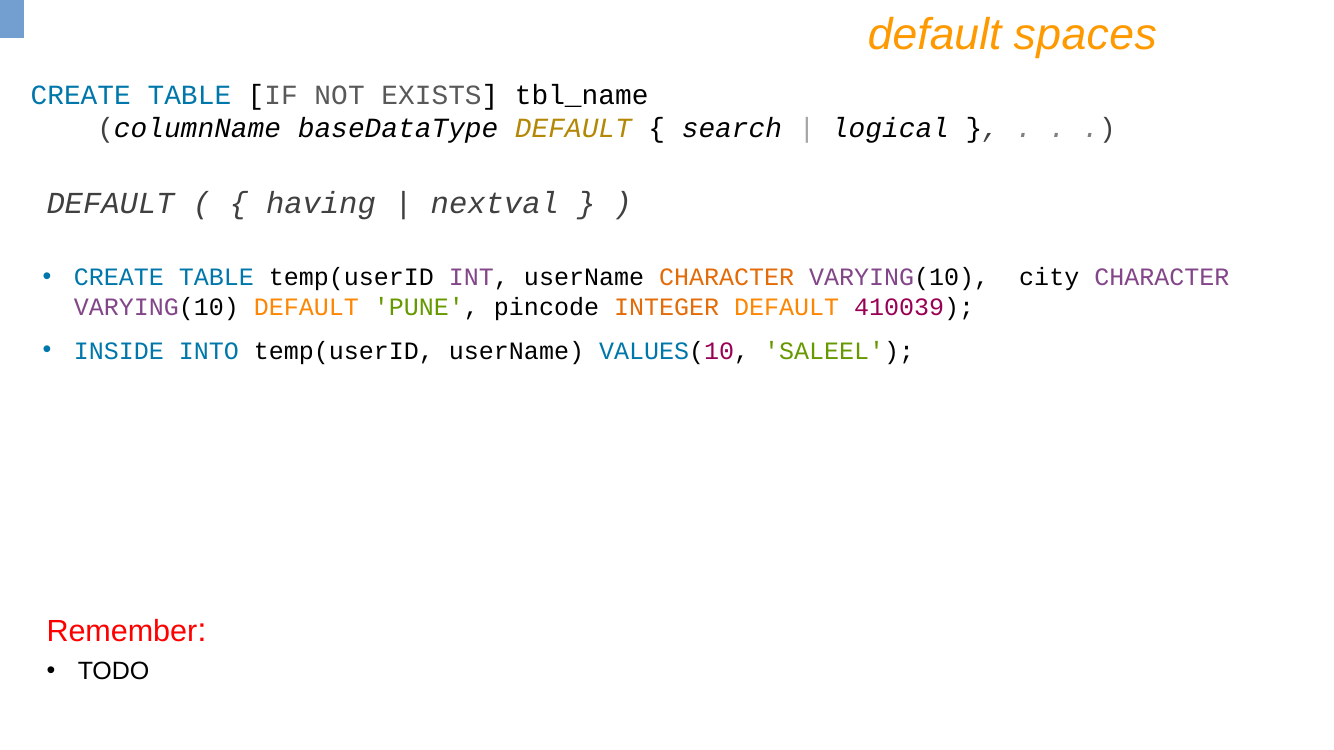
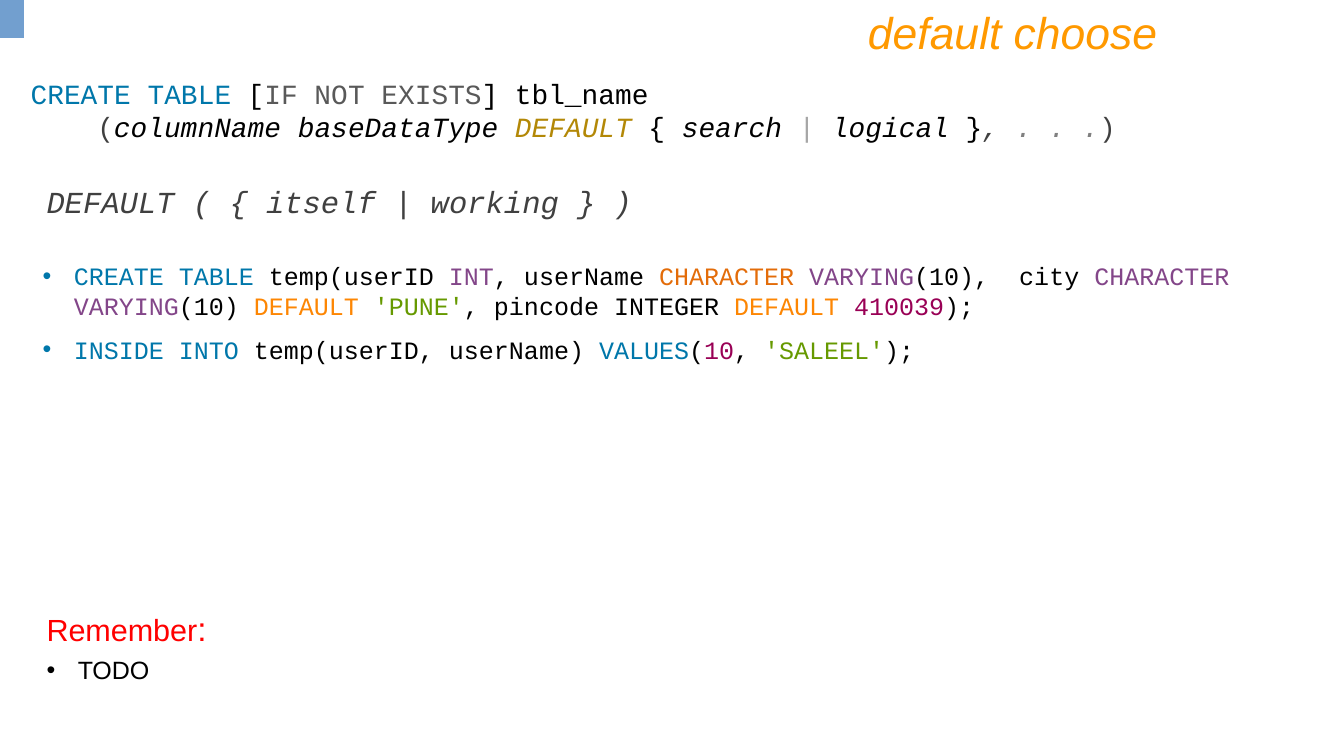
spaces: spaces -> choose (1085, 35)
having: having -> itself (321, 204)
nextval: nextval -> working (495, 204)
INTEGER colour: orange -> black (667, 308)
